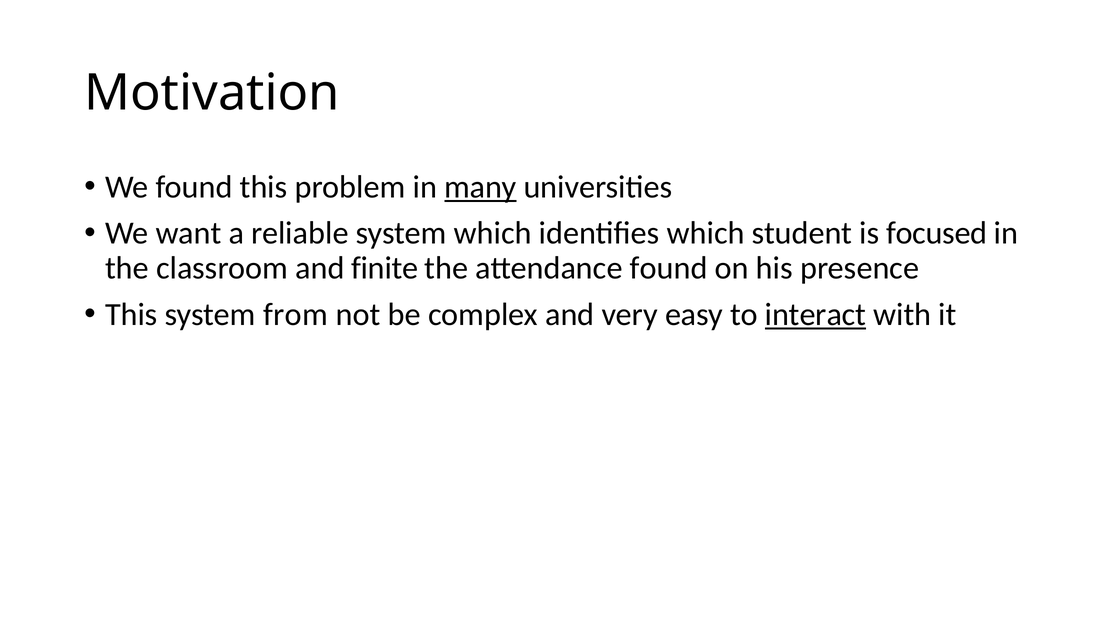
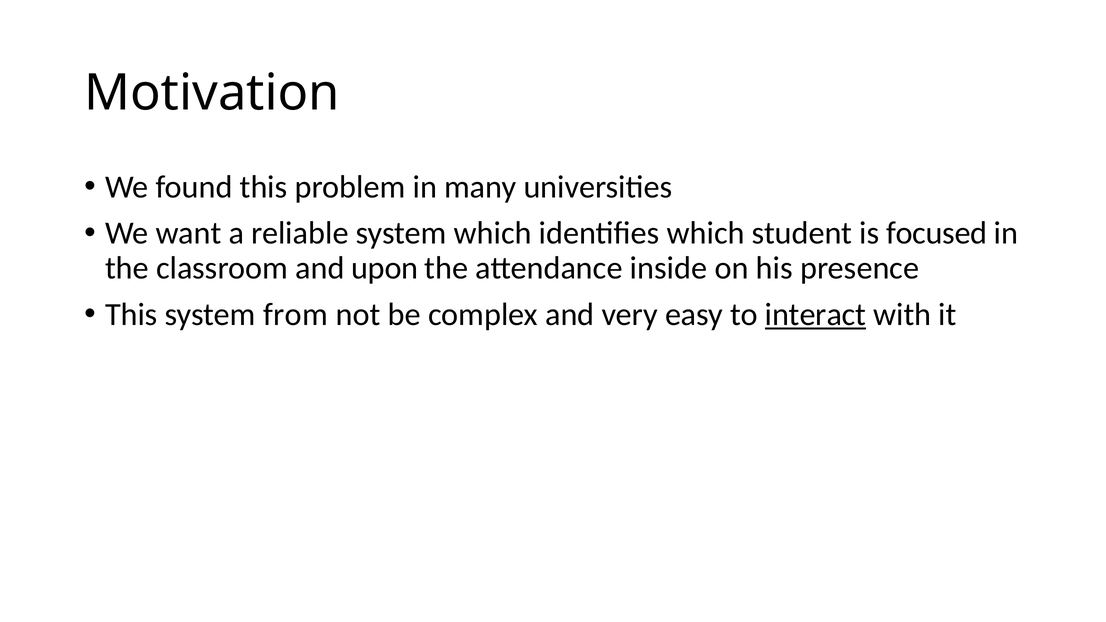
many underline: present -> none (480, 187)
finite: finite -> upon (385, 268)
attendance found: found -> inside (669, 268)
